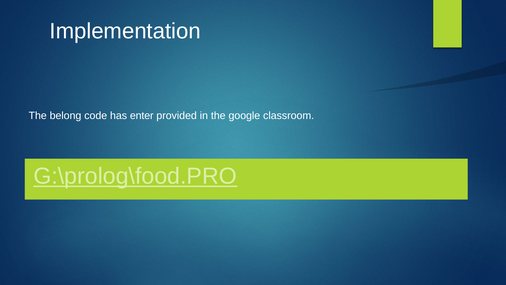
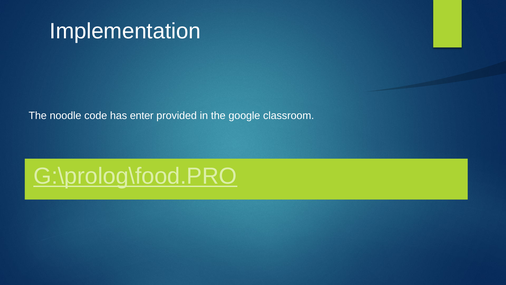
belong: belong -> noodle (66, 116)
